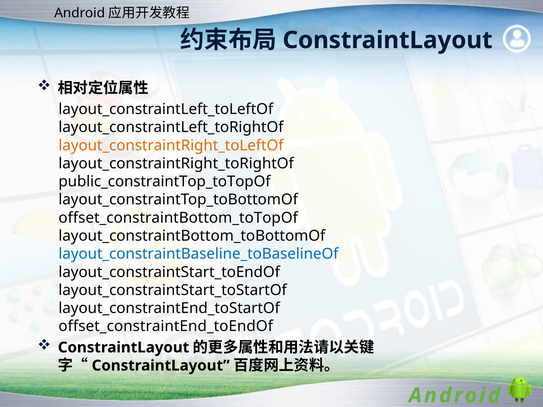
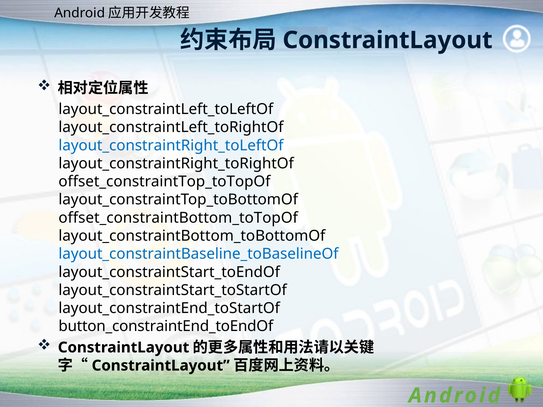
layout_constraintRight_toLeftOf colour: orange -> blue (171, 145)
public_constraintTop_toTopOf: public_constraintTop_toTopOf -> offset_constraintTop_toTopOf (165, 182)
offset_constraintEnd_toEndOf: offset_constraintEnd_toEndOf -> button_constraintEnd_toEndOf (166, 327)
